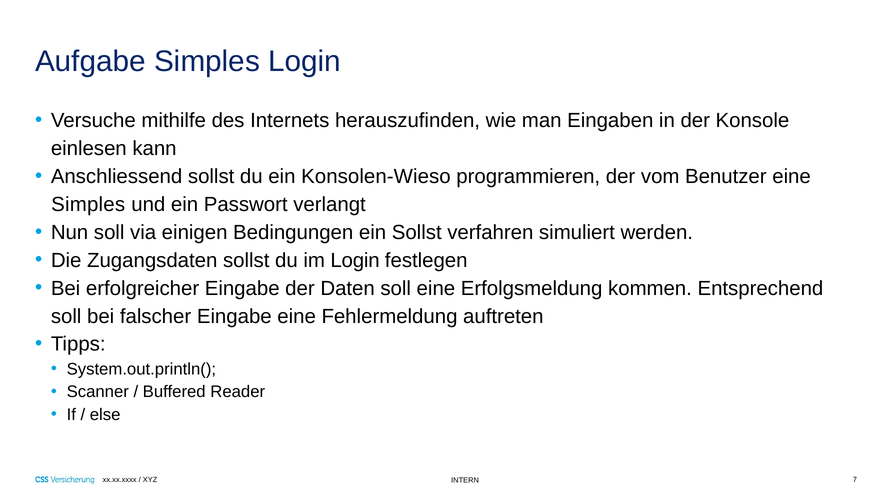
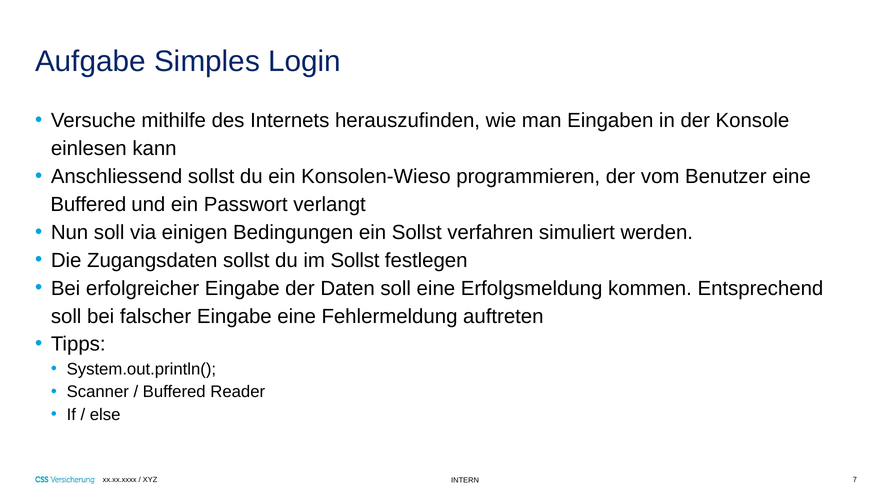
Simples: Simples -> Buffered (88, 204)
im Login: Login -> Sollst (355, 260)
